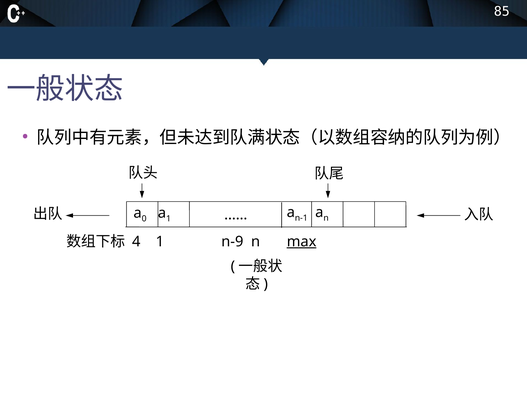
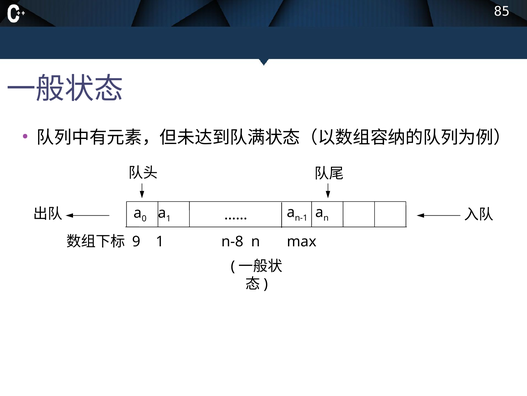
4: 4 -> 9 (136, 241)
n-9: n-9 -> n-8 (232, 241)
max underline: present -> none (302, 241)
